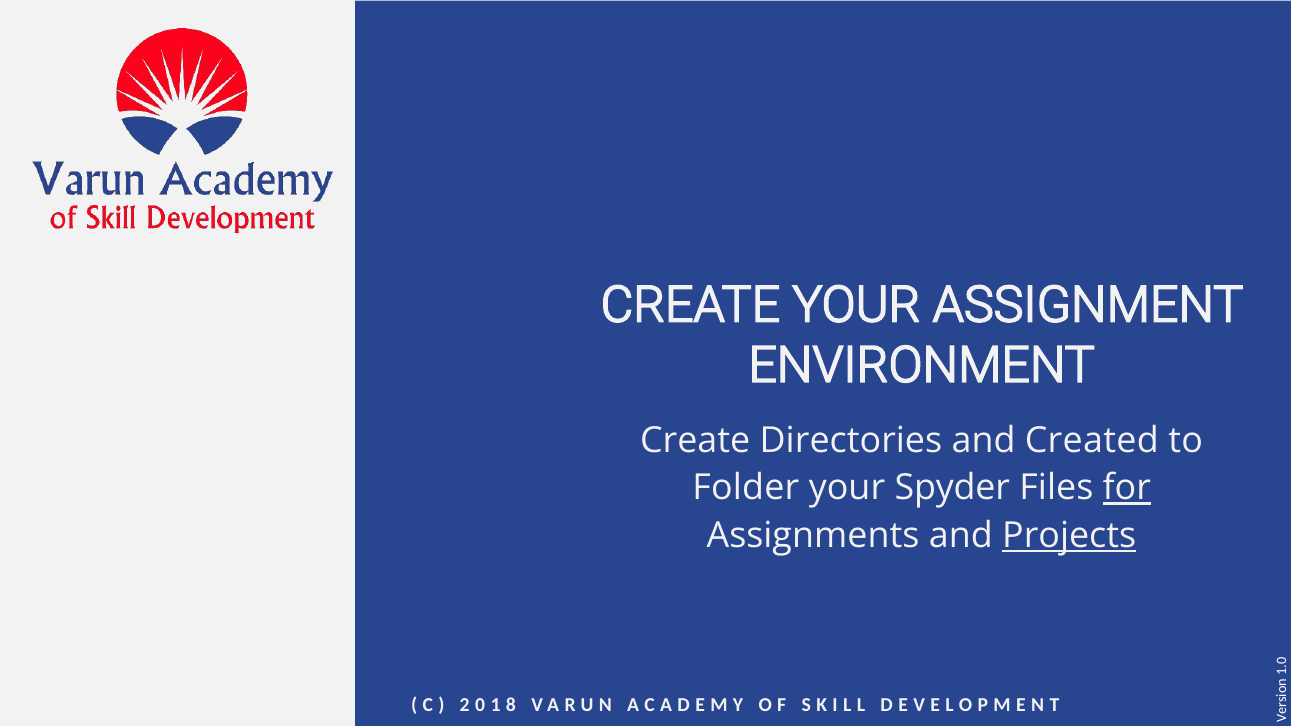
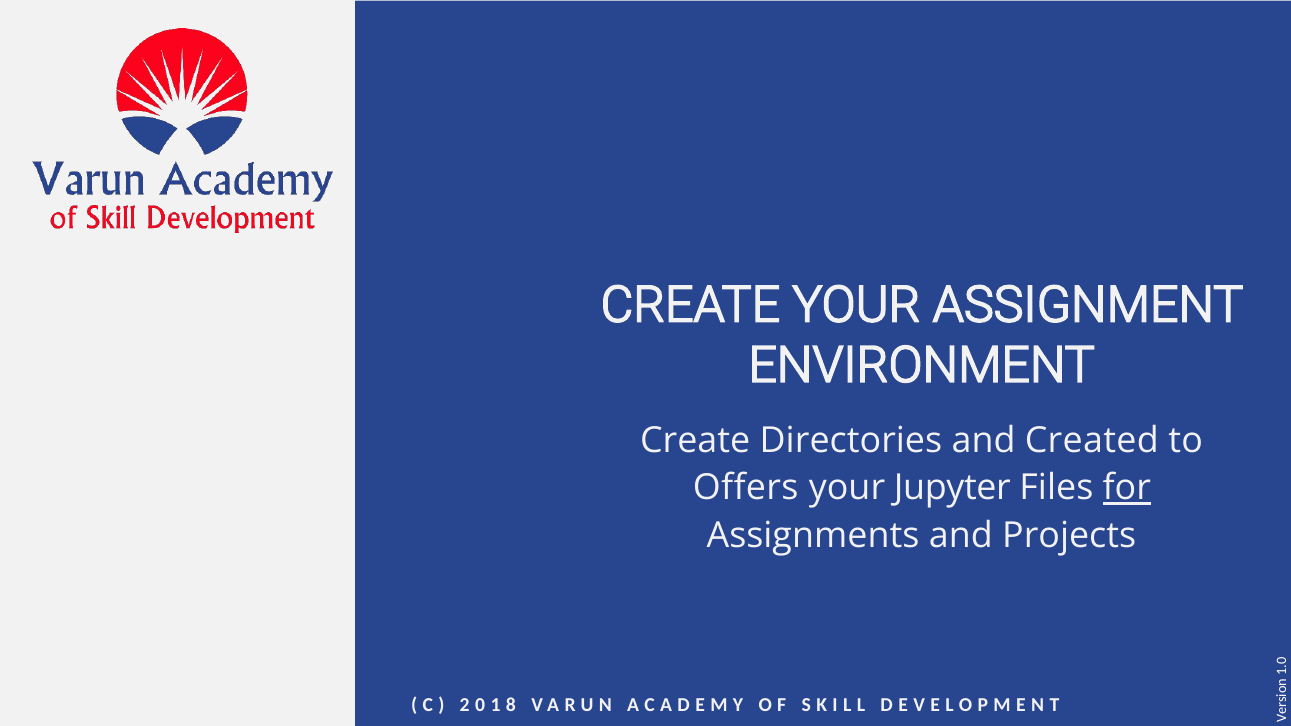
Folder: Folder -> Offers (746, 488)
Spyder: Spyder -> Jupyter (952, 488)
Projects underline: present -> none (1069, 536)
